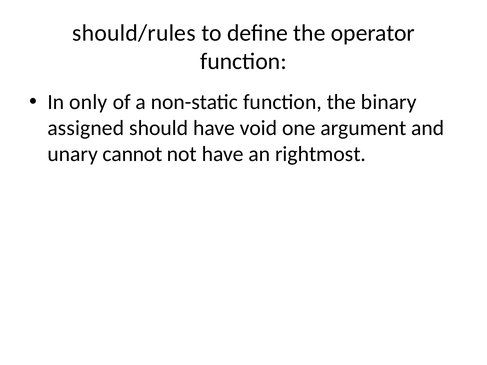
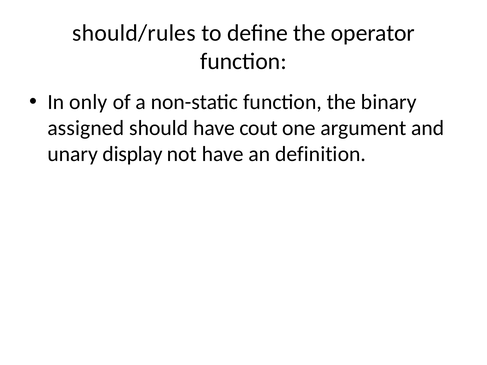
void: void -> cout (259, 128)
cannot: cannot -> display (133, 154)
rightmost: rightmost -> definition (321, 154)
